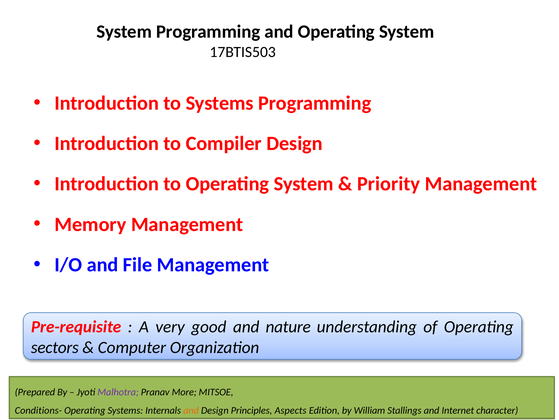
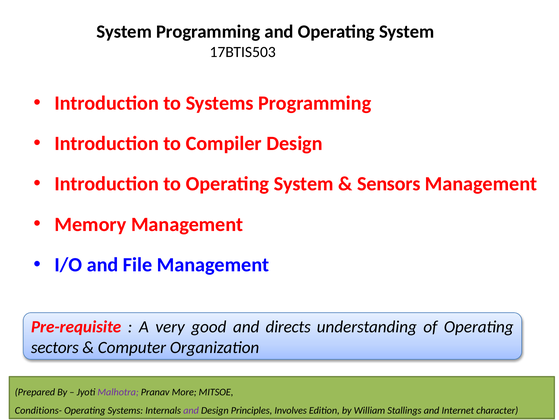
Priority: Priority -> Sensors (389, 184)
nature: nature -> directs (288, 326)
and colour: orange -> purple (191, 410)
Aspects: Aspects -> Involves (291, 410)
